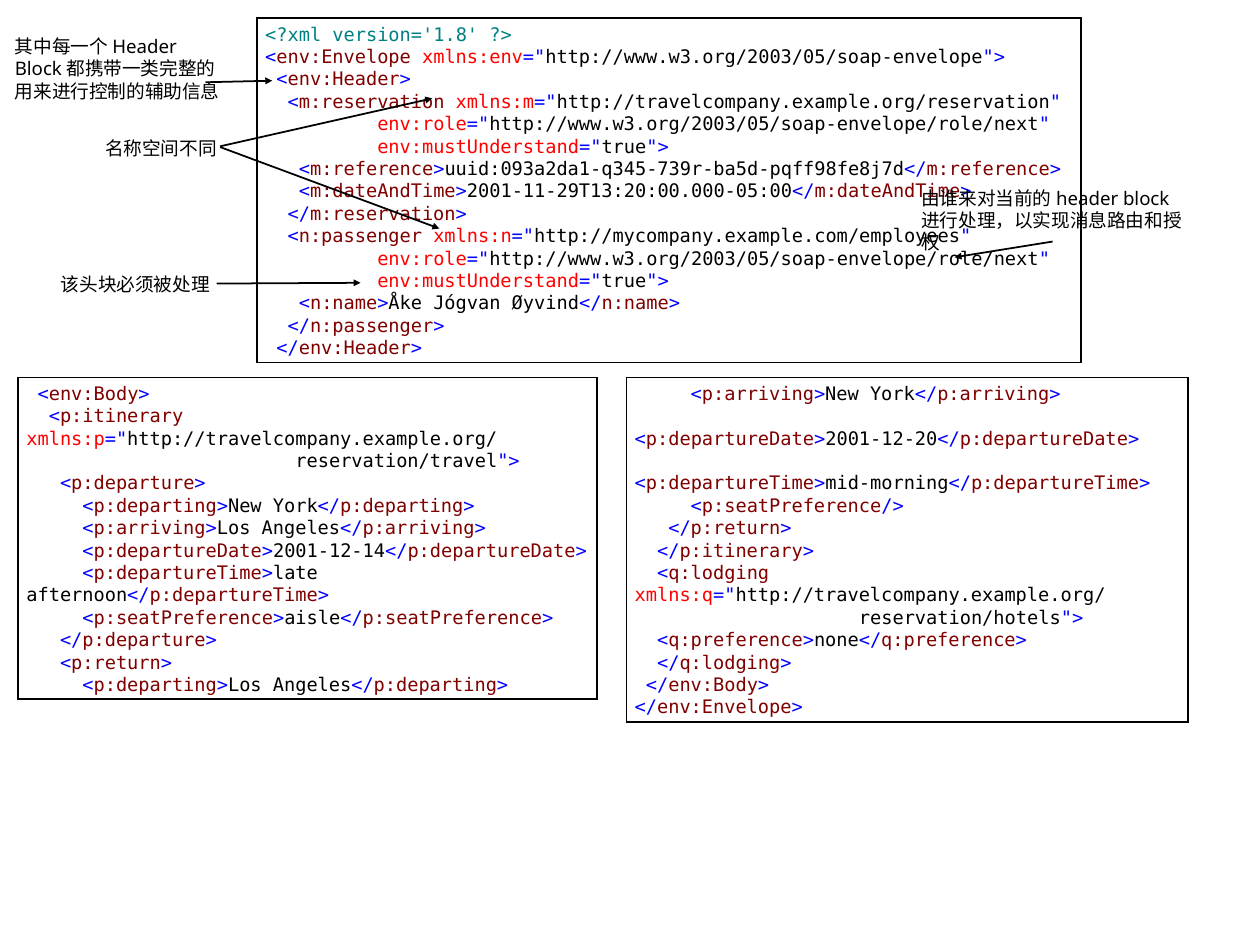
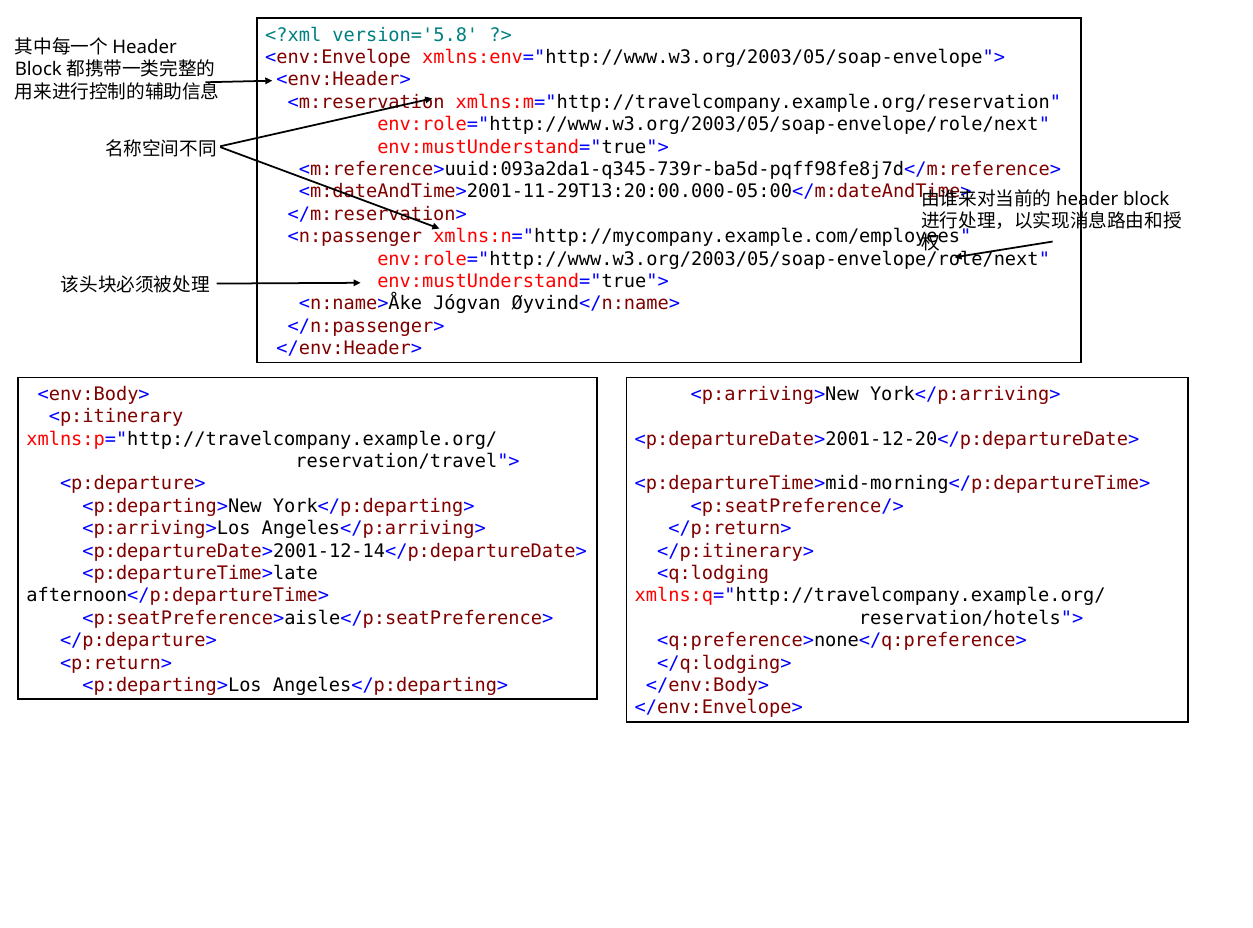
version='1.8: version='1.8 -> version='5.8 (405, 35)
